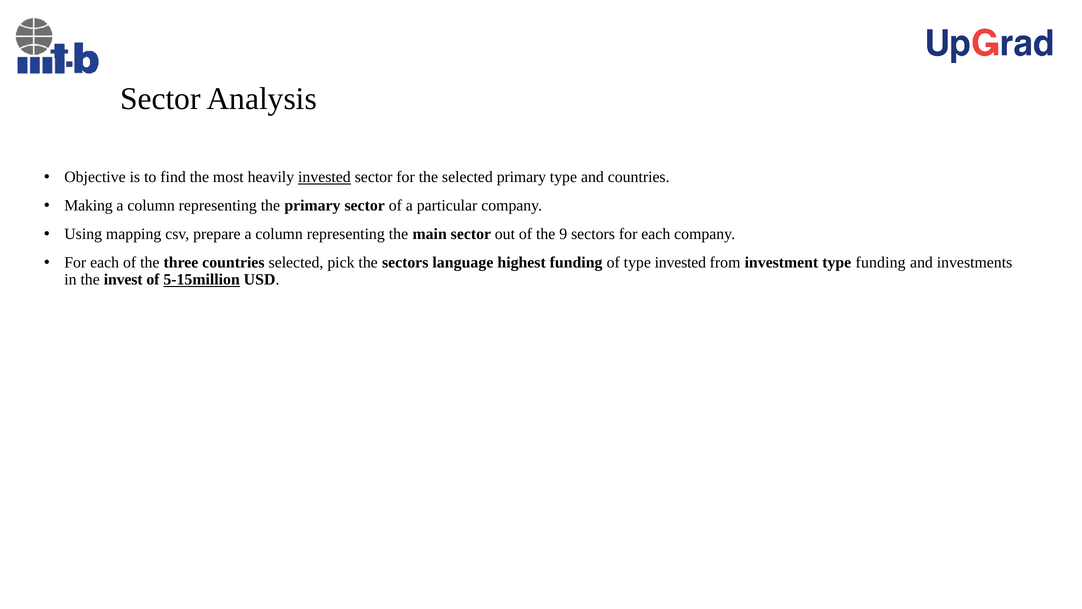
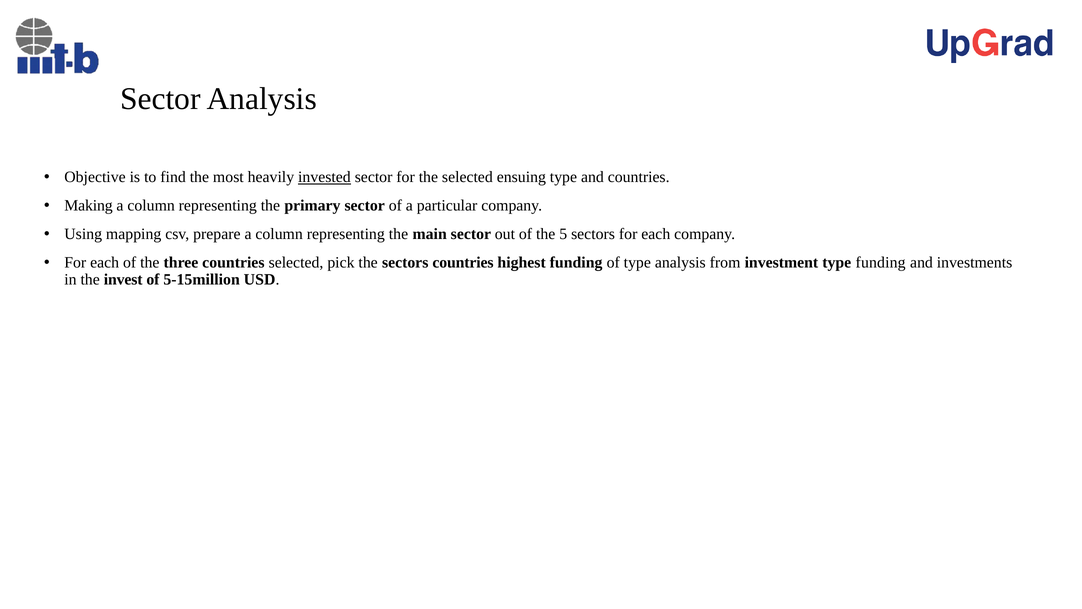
selected primary: primary -> ensuing (521, 177)
9: 9 -> 5 (563, 234)
sectors language: language -> countries (463, 262)
type invested: invested -> analysis (680, 262)
5-15million underline: present -> none (202, 279)
